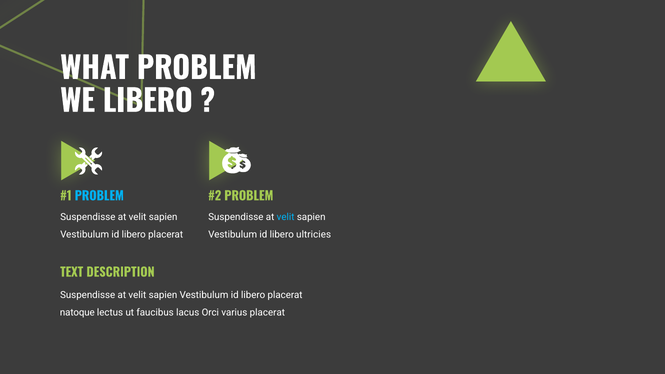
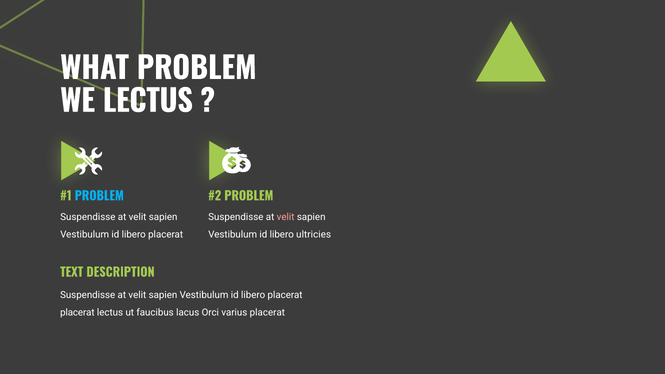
WE LIBERO: LIBERO -> LECTUS (148, 102)
velit colour: light blue -> pink (286, 217)
natoque: natoque -> placerat (77, 313)
